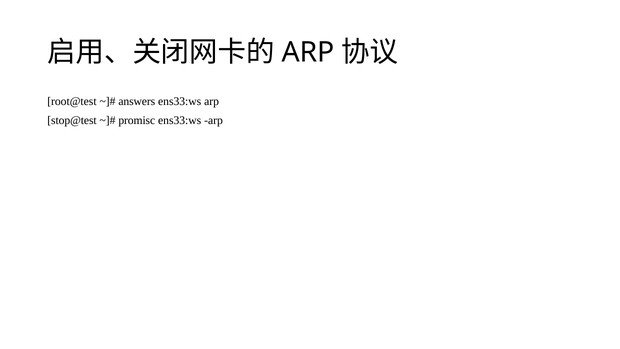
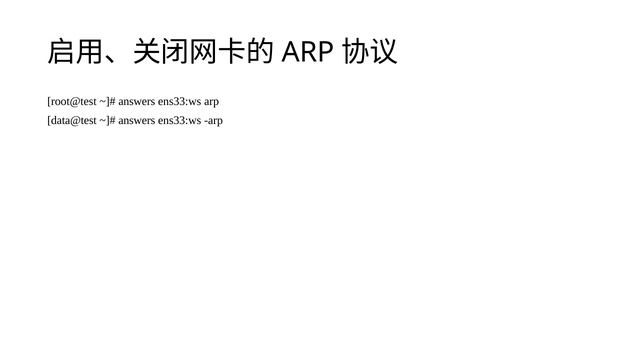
stop@test: stop@test -> data@test (72, 120)
promisc: promisc -> answers (137, 120)
